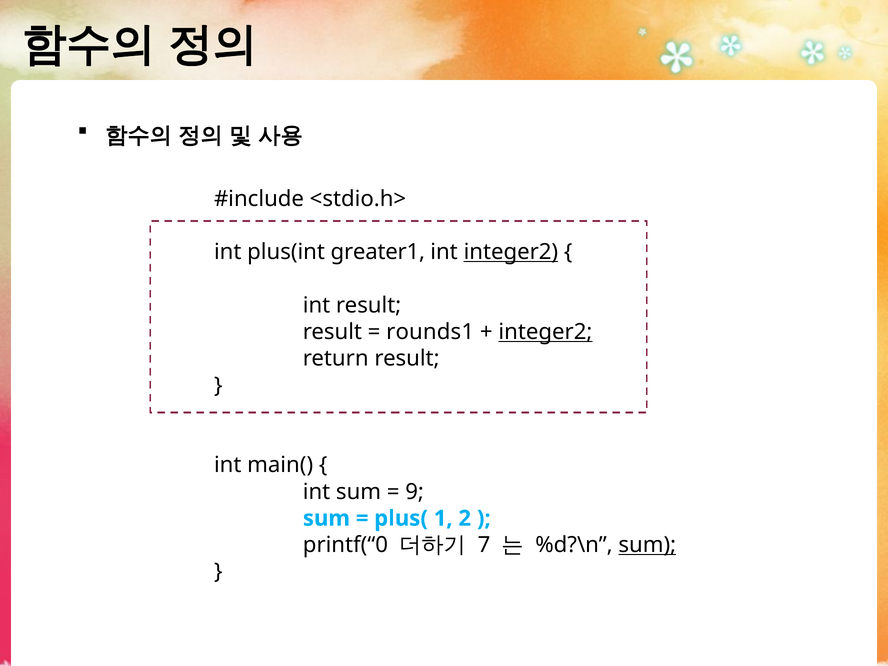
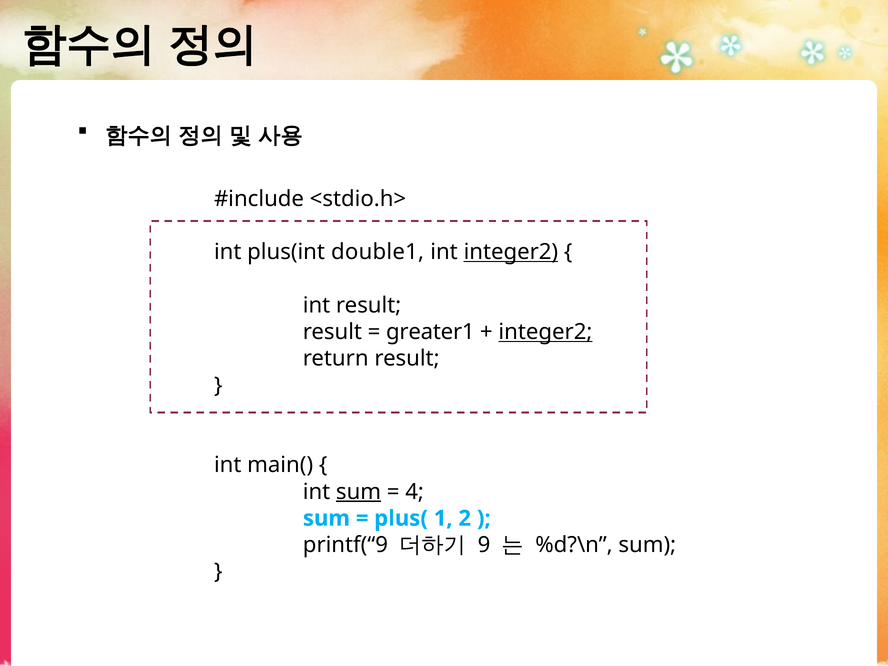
greater1: greater1 -> double1 (378, 252)
rounds1: rounds1 -> greater1 (430, 332)
sum underline: none -> present (359, 492)
9: 9 -> 4 (415, 492)
printf(“0: printf(“0 -> printf(“9 (345, 545)
7: 7 -> 9 (484, 545)
sum underline: present -> none (647, 545)
